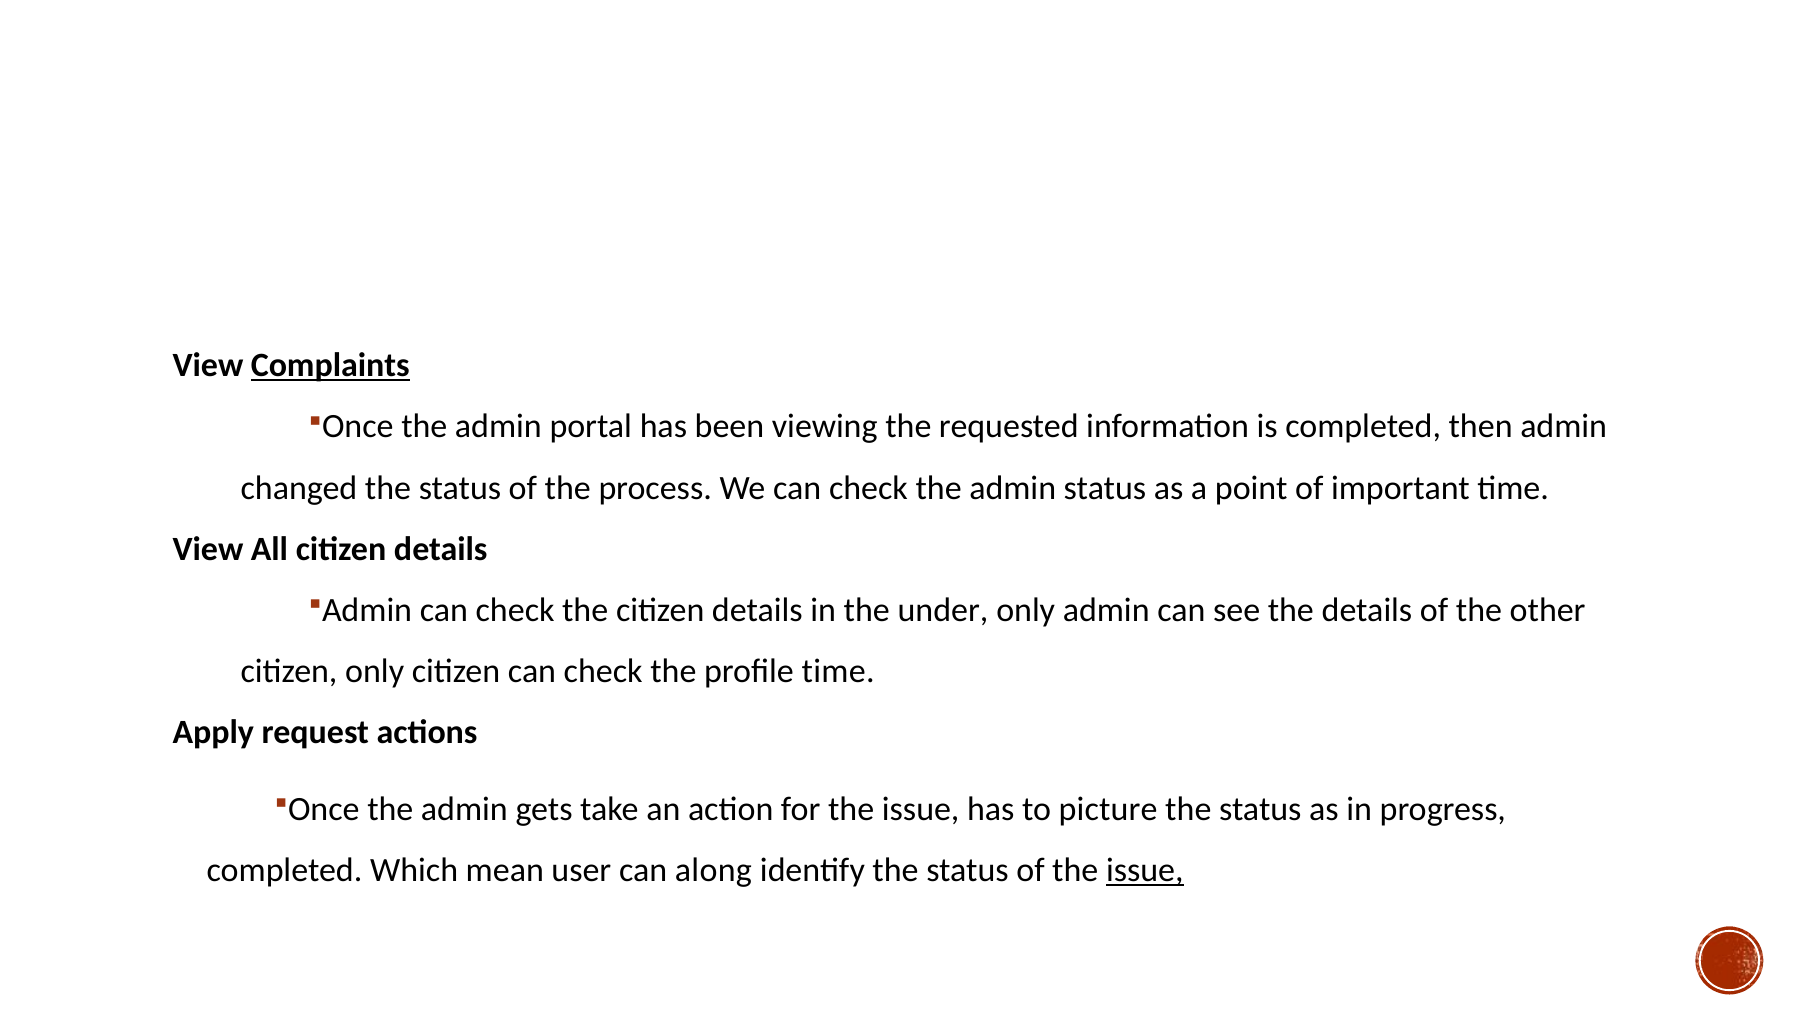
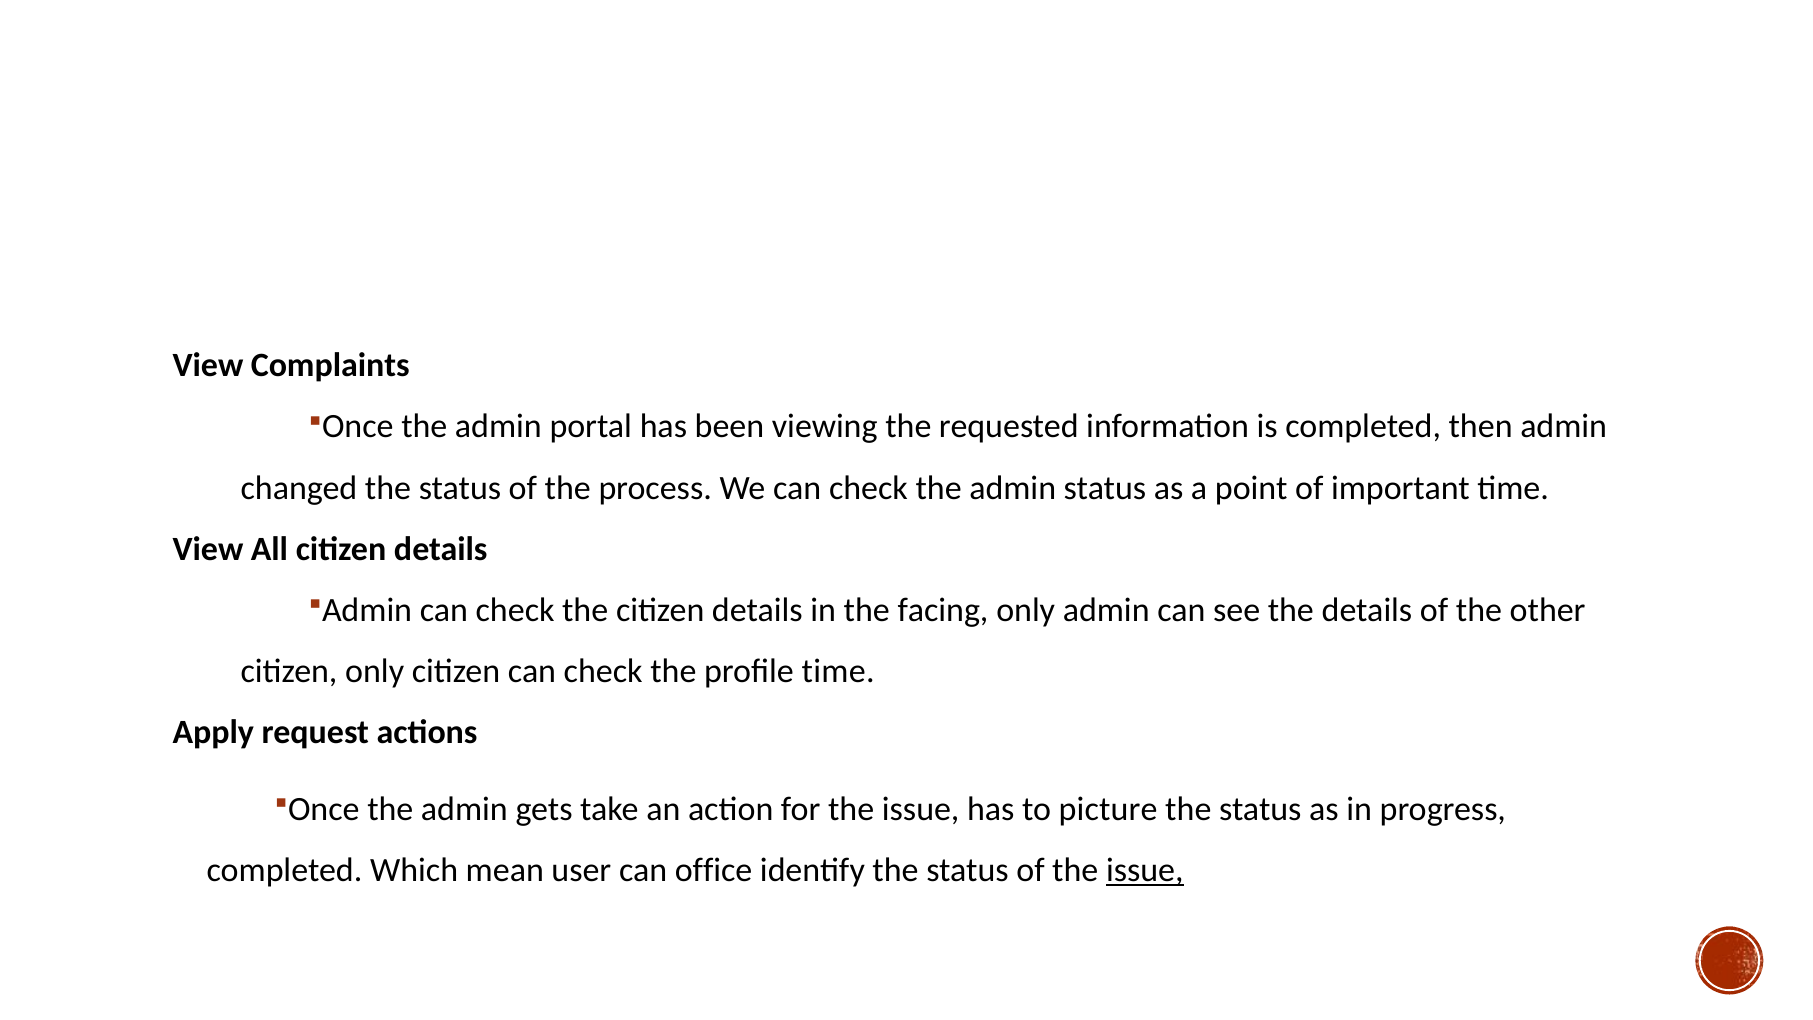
Complaints underline: present -> none (330, 365)
under: under -> facing (943, 610)
along: along -> office (714, 870)
